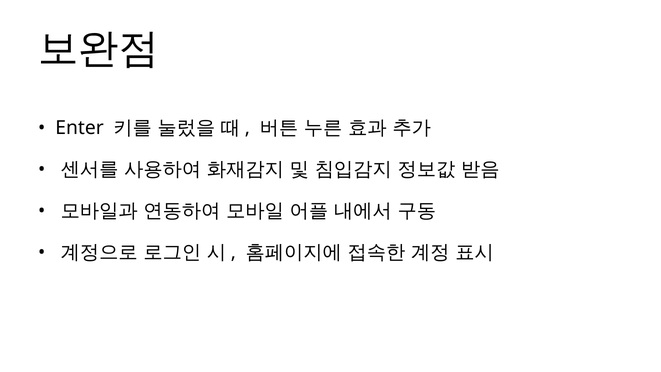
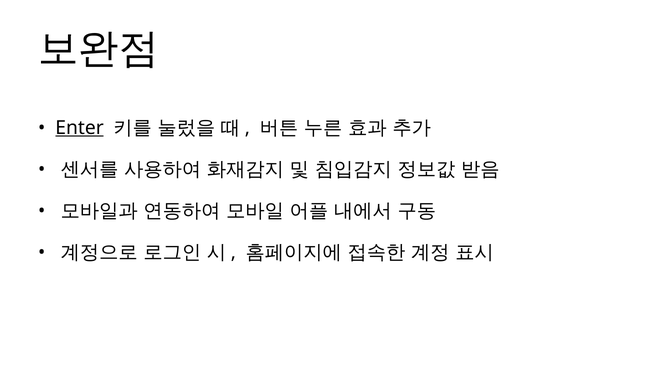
Enter underline: none -> present (80, 128)
